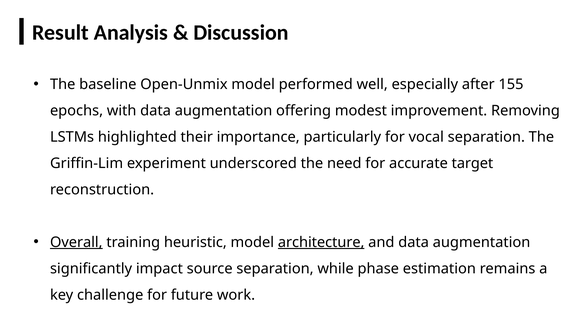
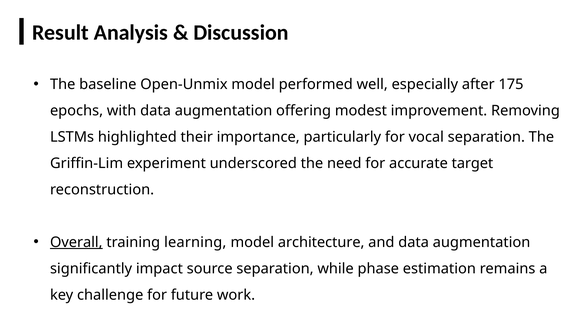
155: 155 -> 175 (511, 84)
heuristic: heuristic -> learning (195, 242)
architecture underline: present -> none (321, 242)
